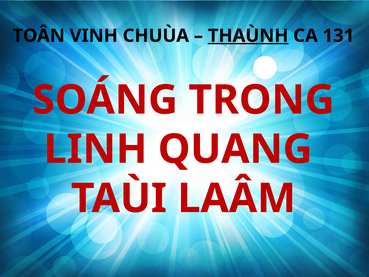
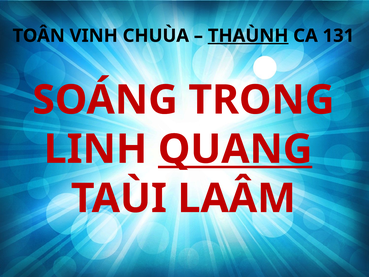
QUANG underline: none -> present (235, 149)
